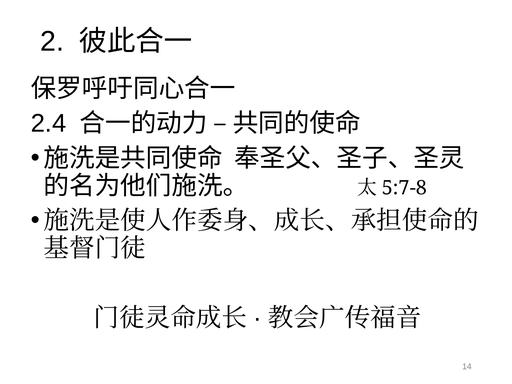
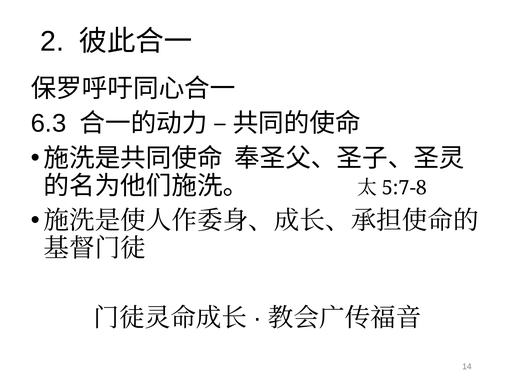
2.4: 2.4 -> 6.3 (48, 124)
